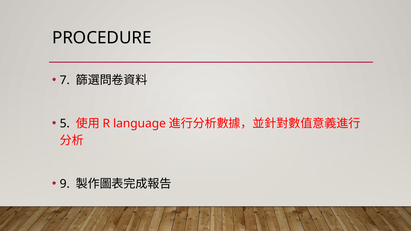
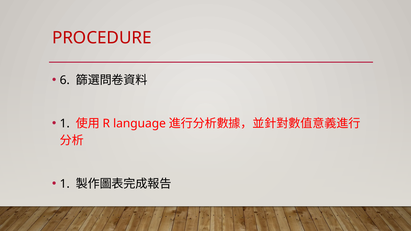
PROCEDURE colour: black -> red (102, 38)
7: 7 -> 6 (65, 80)
5: 5 -> 1 (65, 124)
9: 9 -> 1 (65, 184)
